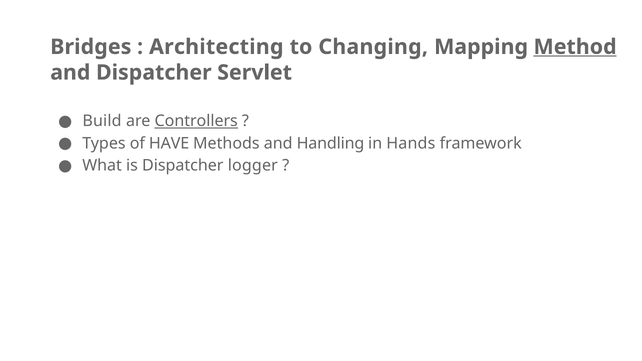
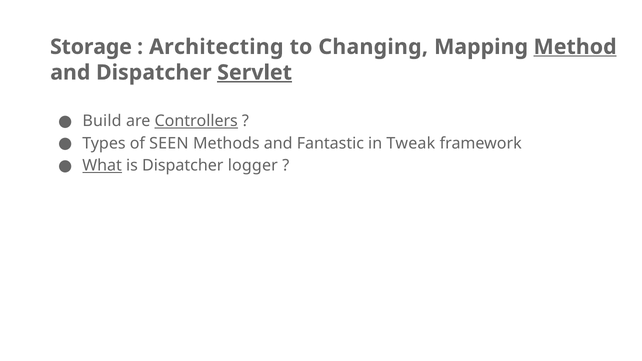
Bridges: Bridges -> Storage (91, 47)
Servlet underline: none -> present (255, 73)
HAVE: HAVE -> SEEN (169, 143)
Handling: Handling -> Fantastic (330, 143)
Hands: Hands -> Tweak (411, 143)
What underline: none -> present (102, 166)
